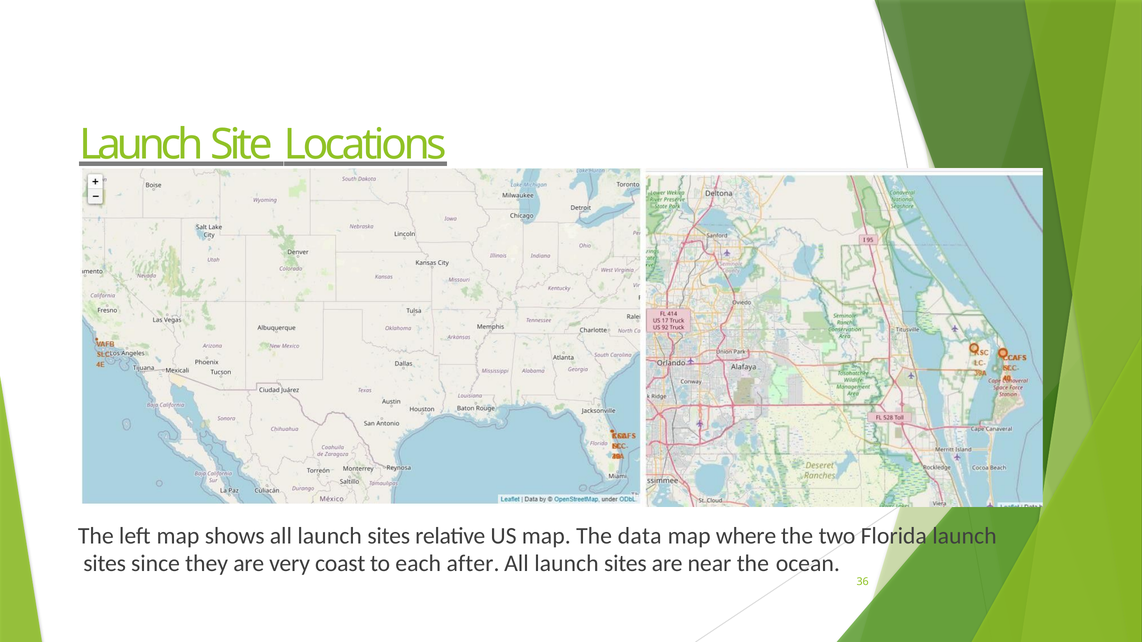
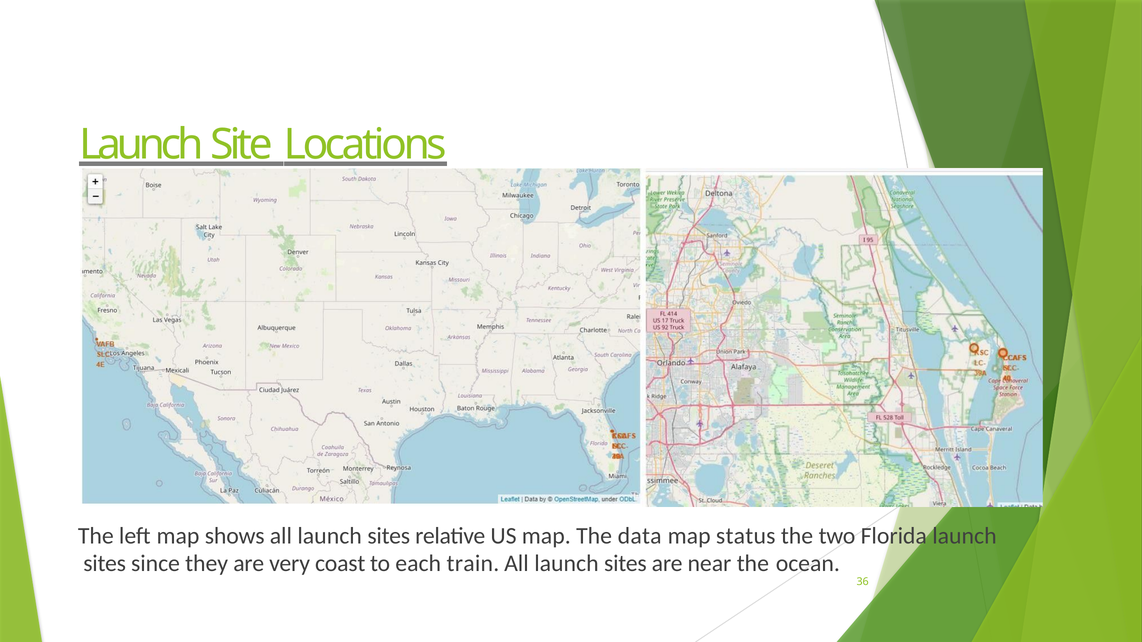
where: where -> status (746, 536)
after: after -> train (473, 564)
